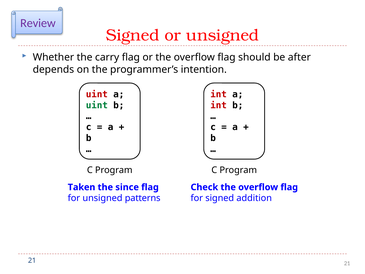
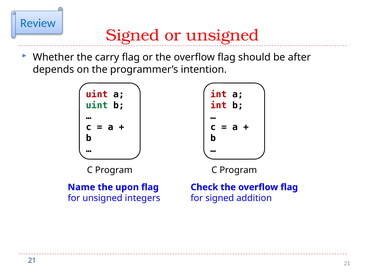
Review colour: purple -> blue (38, 23)
Taken: Taken -> Name (81, 187)
since: since -> upon (127, 187)
patterns: patterns -> integers (143, 198)
